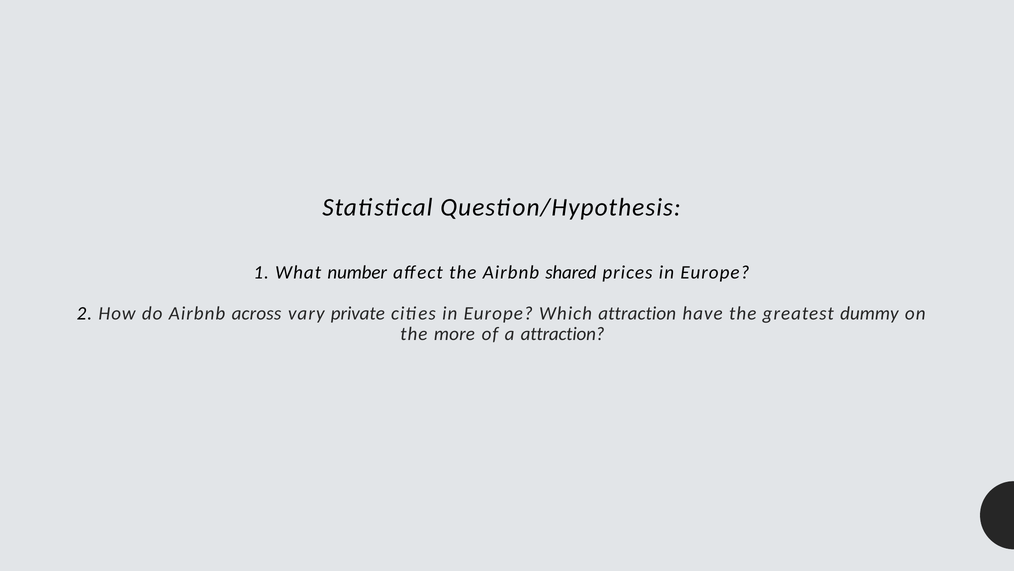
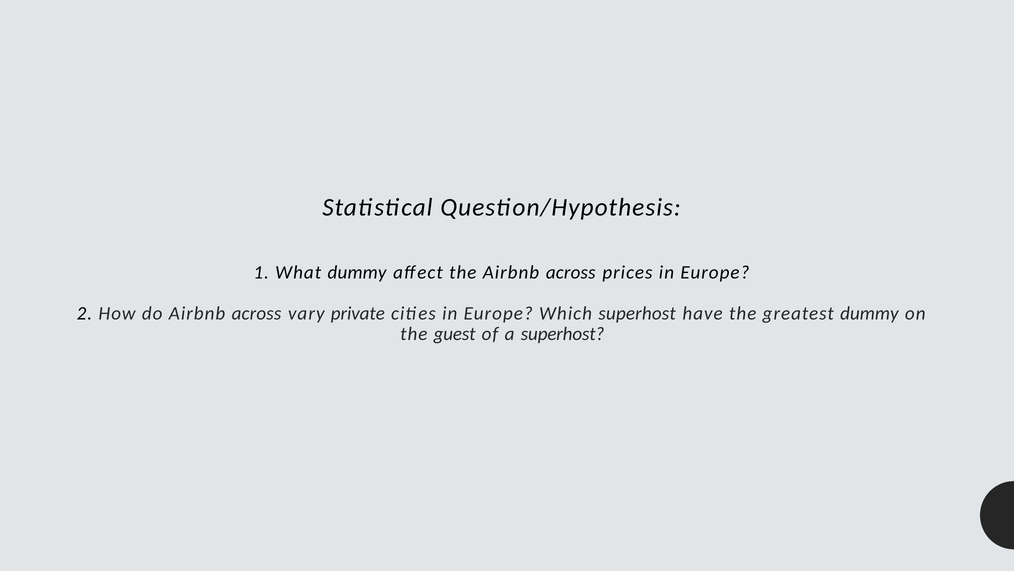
What number: number -> dummy (357, 272)
the Airbnb shared: shared -> across (571, 272)
Which attraction: attraction -> superhost (637, 313)
more: more -> guest (455, 334)
a attraction: attraction -> superhost (563, 334)
